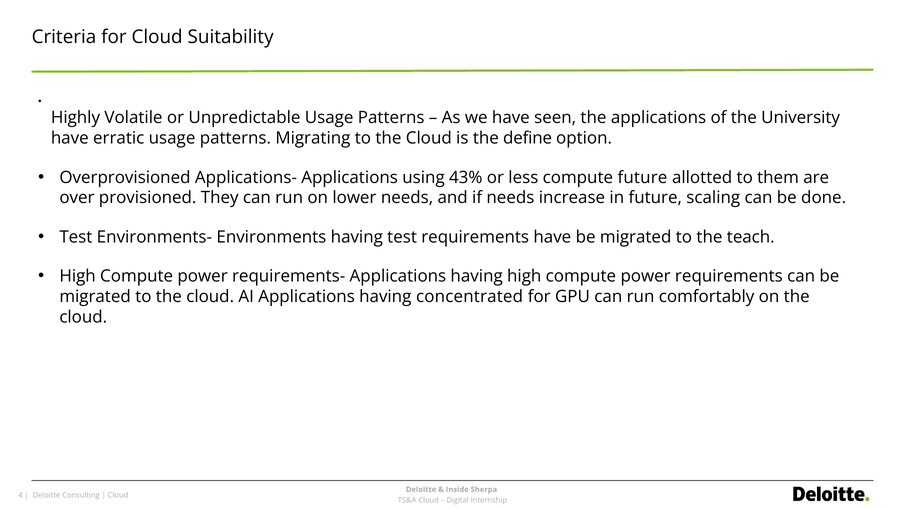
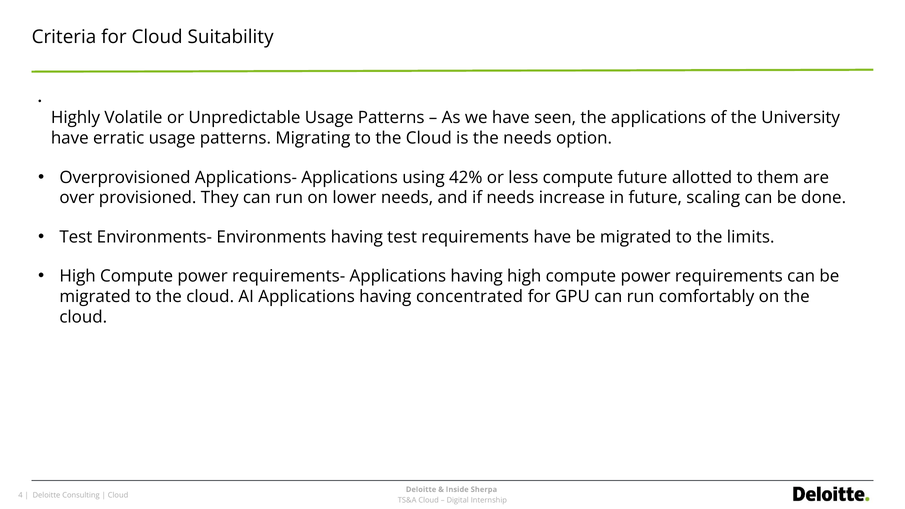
the define: define -> needs (527, 138)
43%: 43% -> 42% (466, 177)
teach: teach -> limits (751, 237)
